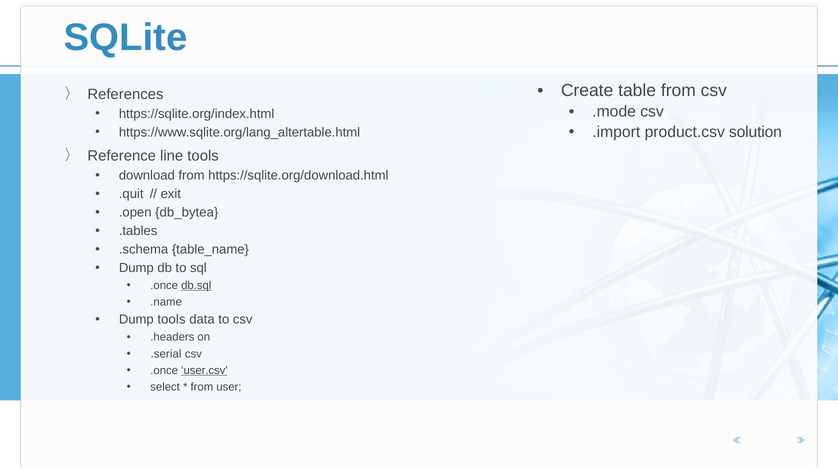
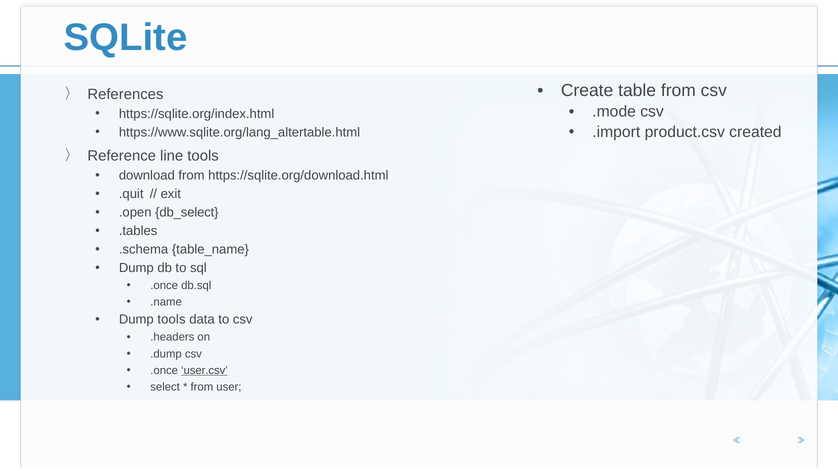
solution: solution -> created (755, 132)
db_bytea: db_bytea -> db_select (187, 213)
db.sql underline: present -> none (196, 286)
.serial: .serial -> .dump (166, 354)
